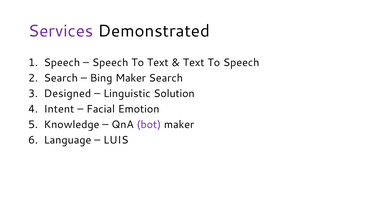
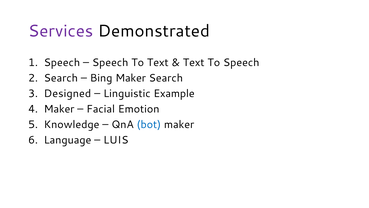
Solution: Solution -> Example (174, 93)
Intent: Intent -> Maker (59, 109)
bot colour: purple -> blue (149, 124)
